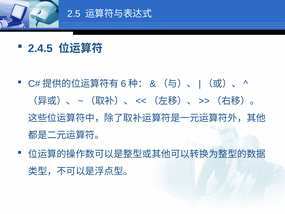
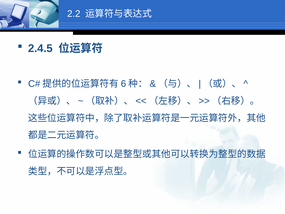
2.5: 2.5 -> 2.2 (74, 14)
